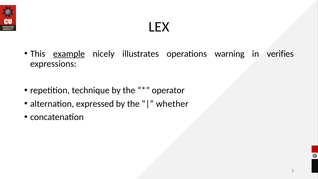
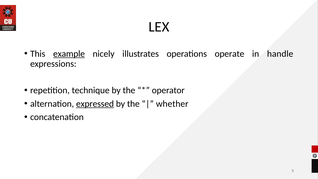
warning: warning -> operate (230, 54)
verifies: verifies -> handle (280, 54)
expressed underline: none -> present (95, 104)
